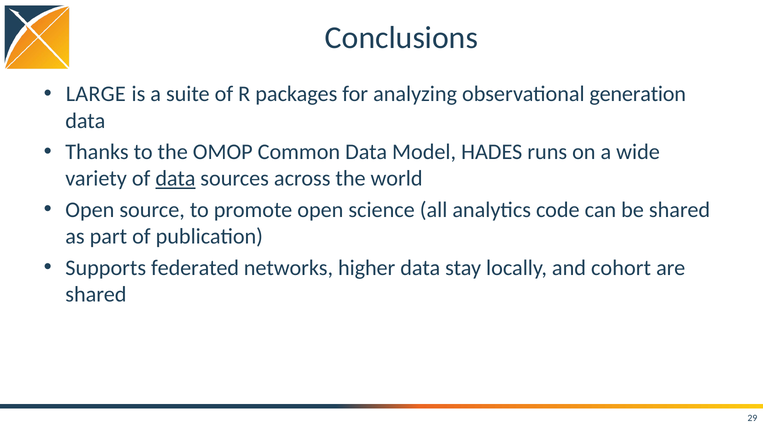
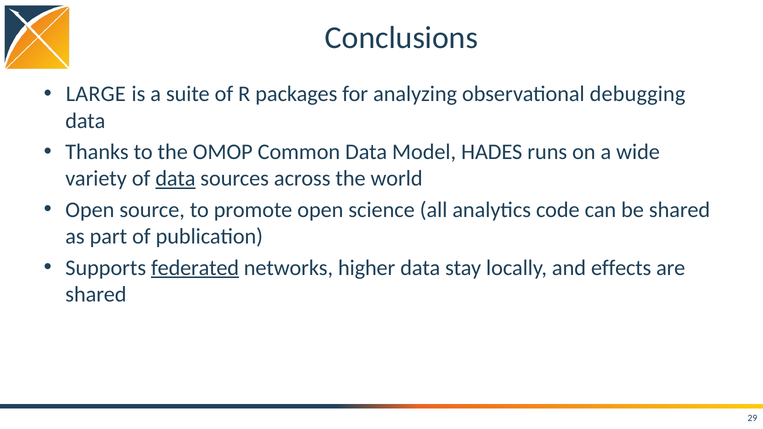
generation: generation -> debugging (638, 94)
federated underline: none -> present (195, 268)
cohort: cohort -> effects (621, 268)
